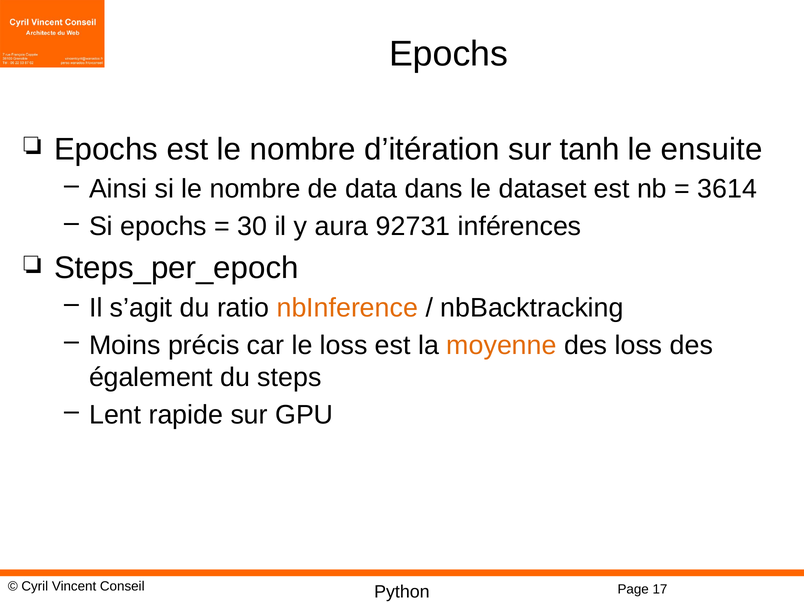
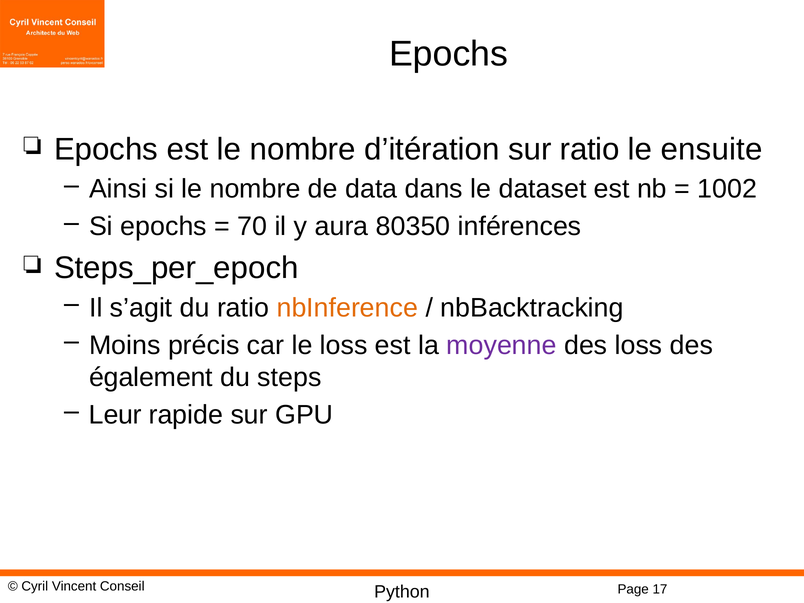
sur tanh: tanh -> ratio (590, 149)
3614: 3614 -> 1002 (727, 189)
30: 30 -> 70 (252, 227)
92731: 92731 -> 80350 (413, 227)
moyenne colour: orange -> purple (502, 345)
Lent: Lent -> Leur (115, 415)
